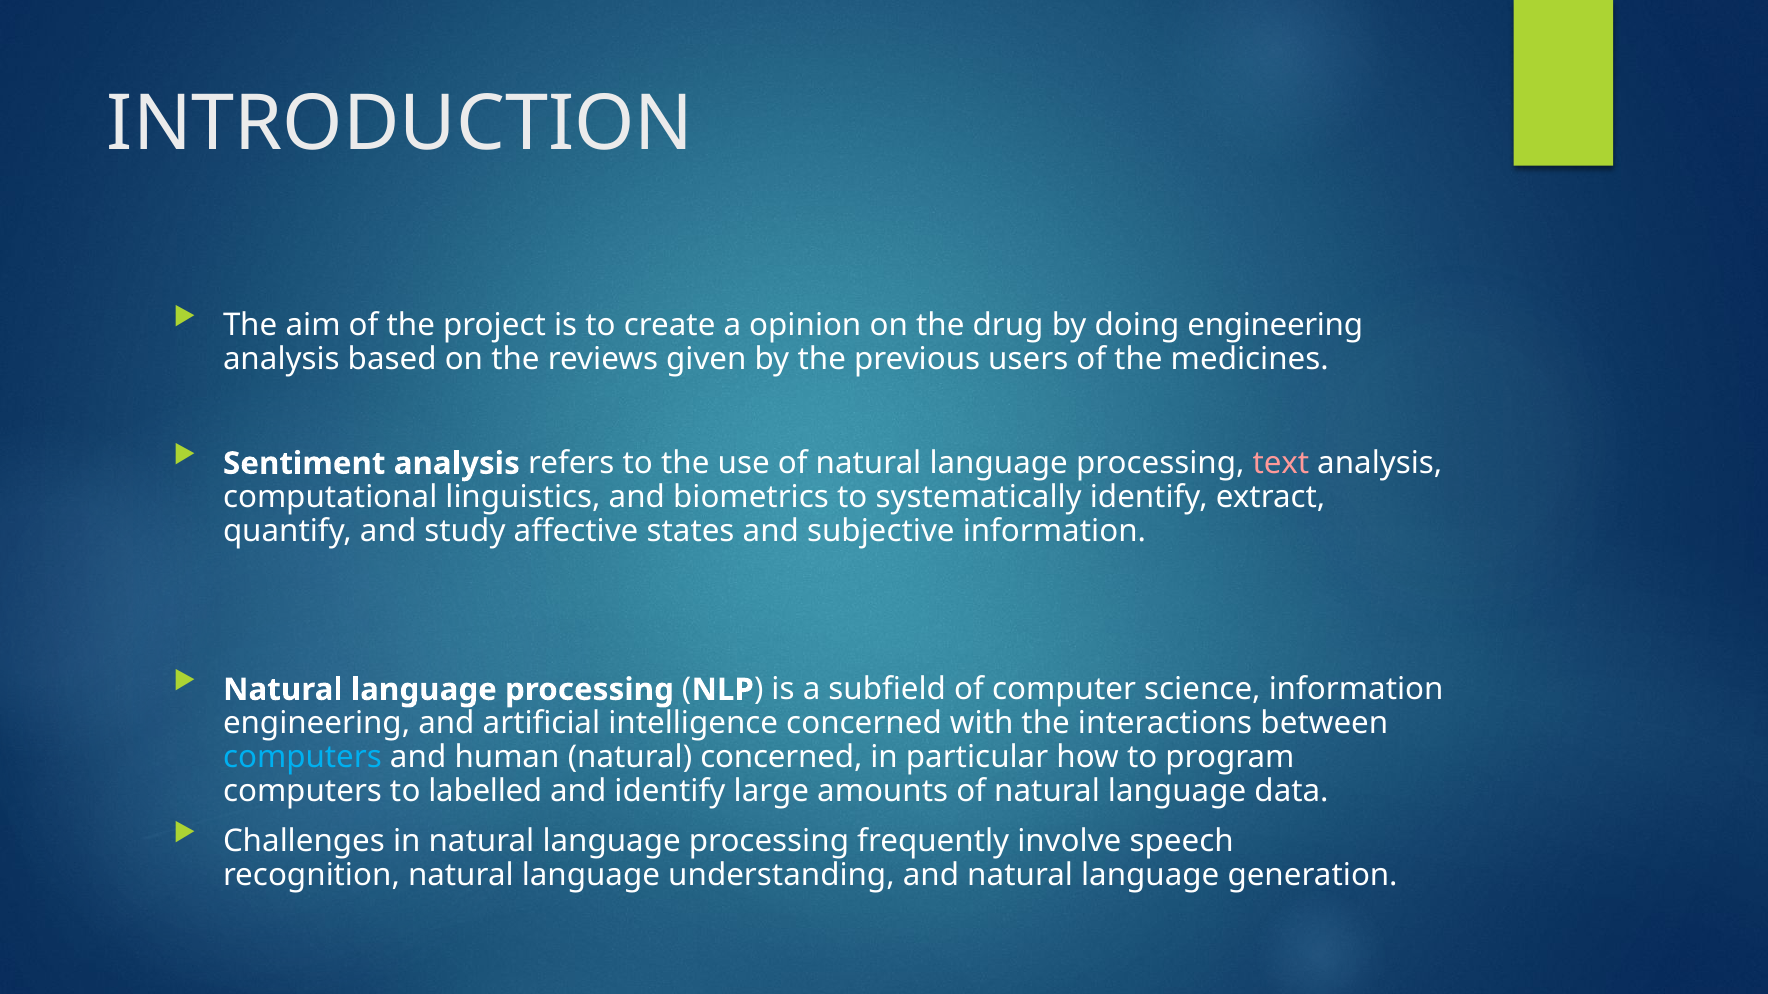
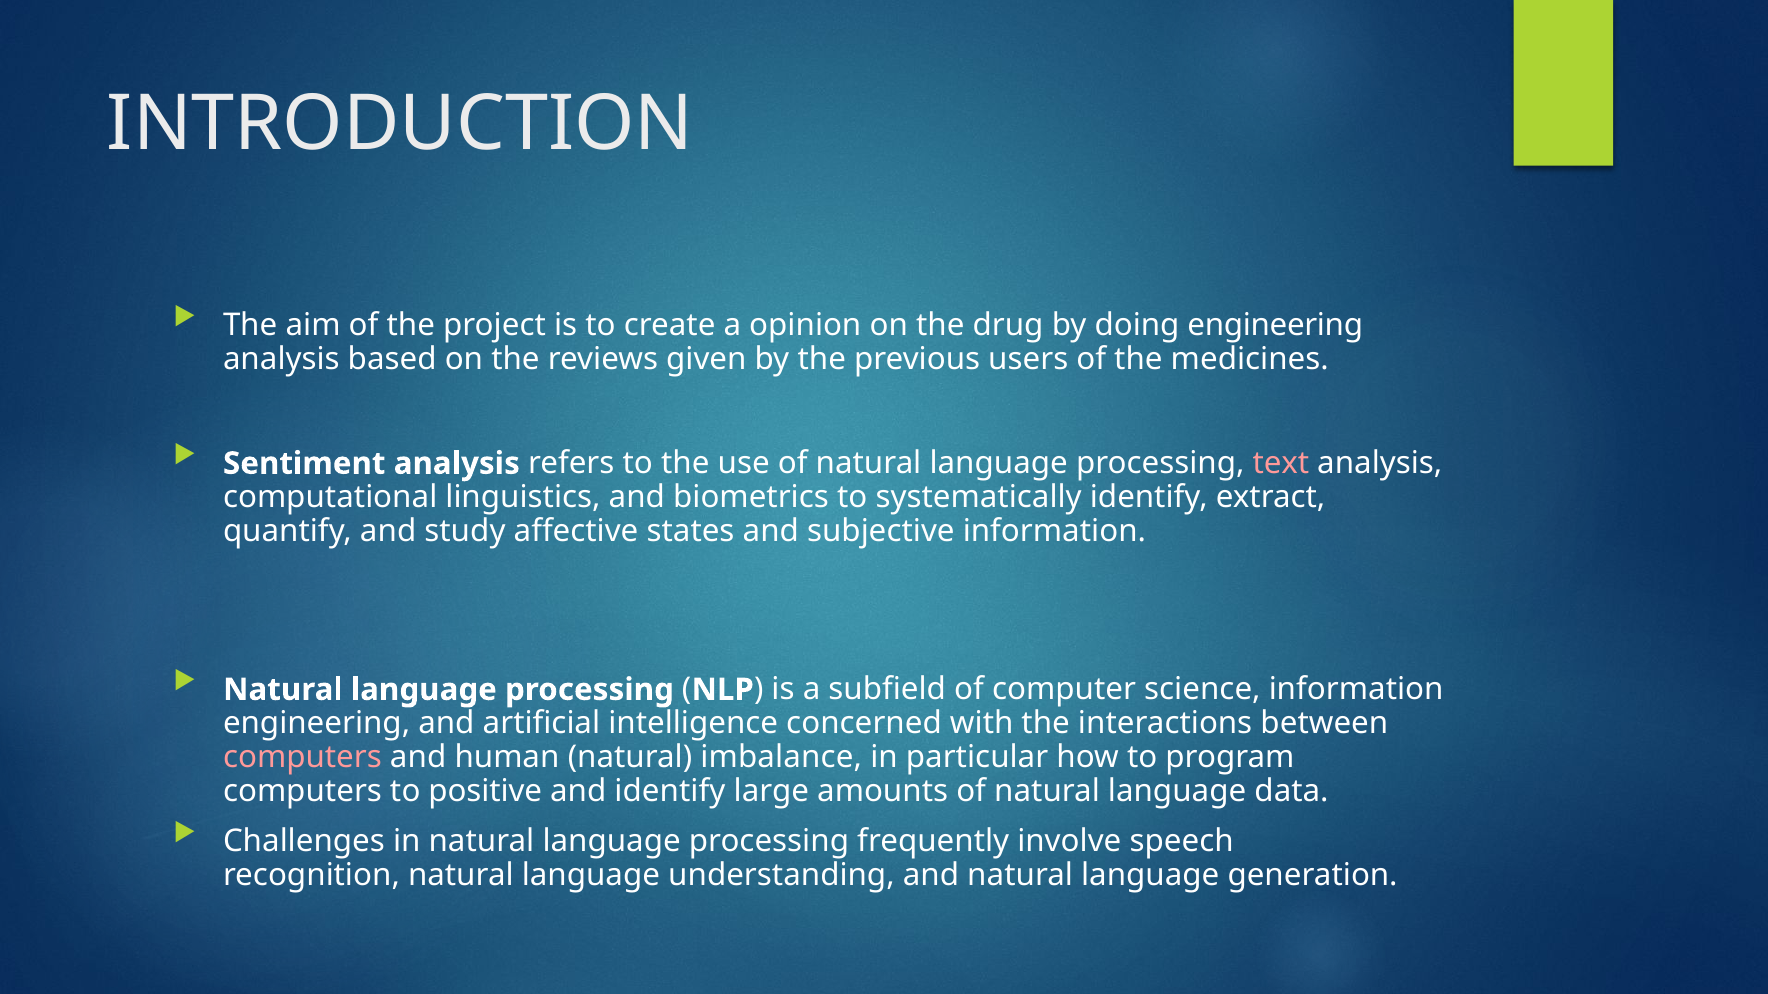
computers colour: light blue -> pink (302, 758)
natural concerned: concerned -> imbalance (781, 758)
labelled: labelled -> positive (485, 791)
